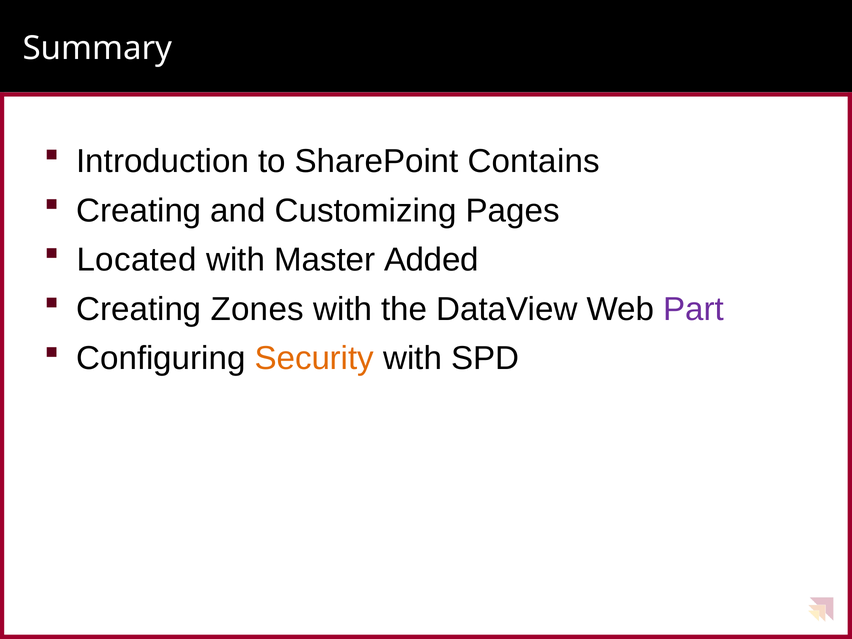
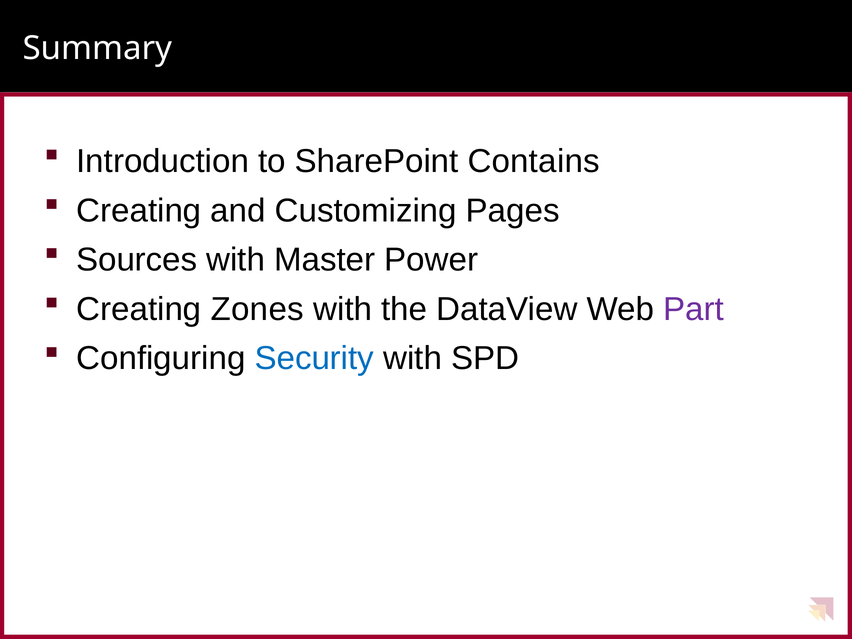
Located: Located -> Sources (137, 260)
Added: Added -> Power (431, 260)
Security colour: orange -> blue (314, 358)
